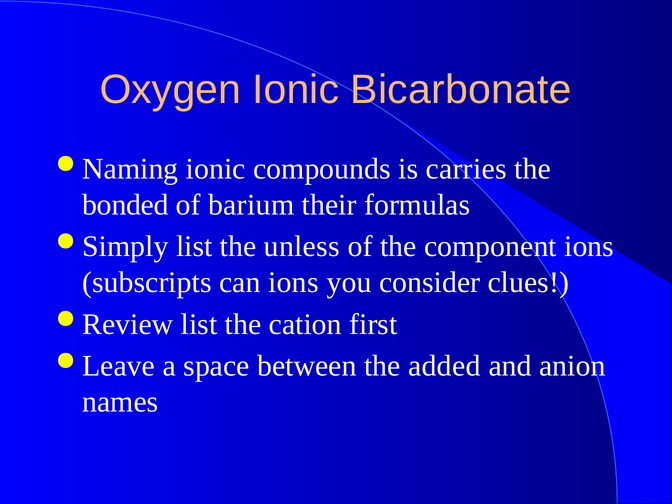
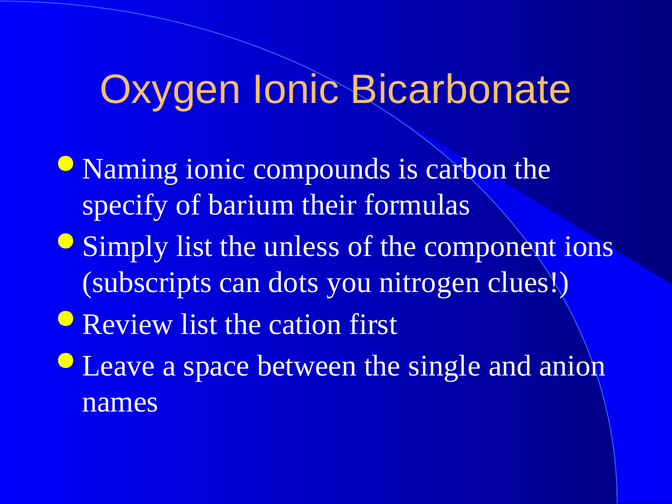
carries: carries -> carbon (466, 169)
bonded: bonded -> specify (125, 205)
can ions: ions -> dots (293, 282)
consider: consider -> nitrogen (430, 282)
added: added -> single (444, 366)
